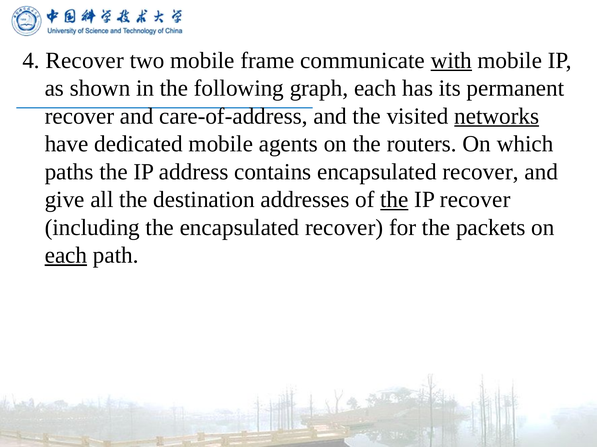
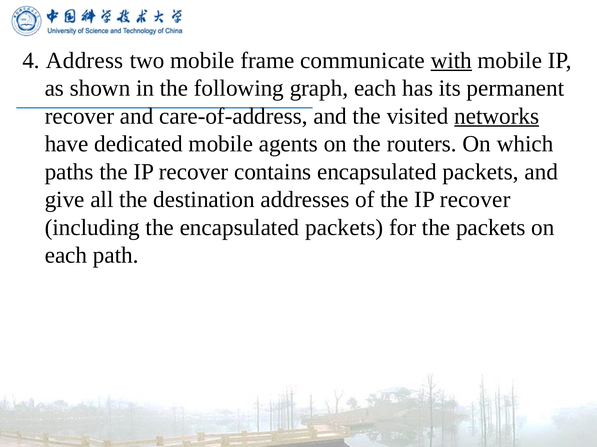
4 Recover: Recover -> Address (85, 61)
paths the IP address: address -> recover (194, 172)
contains encapsulated recover: recover -> packets (481, 172)
the underline: present -> none (394, 200)
the encapsulated recover: recover -> packets (344, 228)
each underline: present -> none (66, 256)
